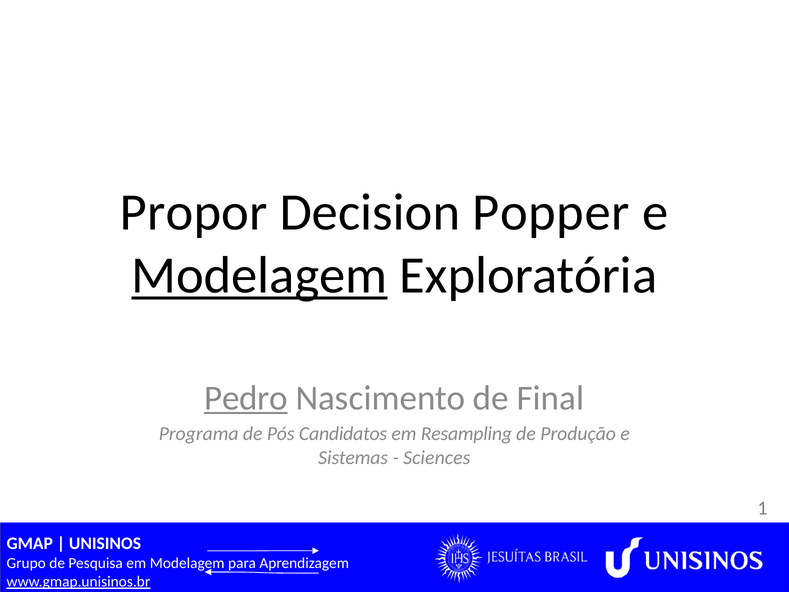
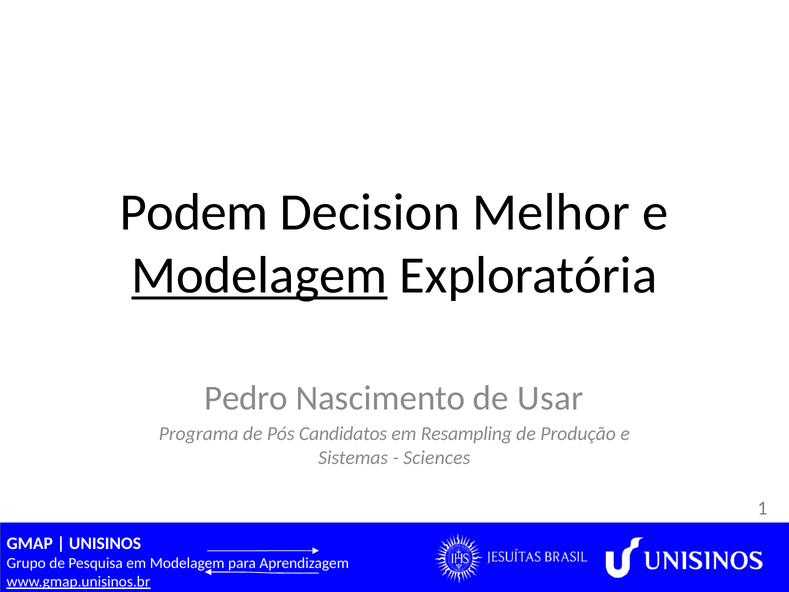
Propor: Propor -> Podem (194, 212)
Popper: Popper -> Melhor (551, 212)
Pedro underline: present -> none (246, 398)
Final: Final -> Usar (550, 398)
